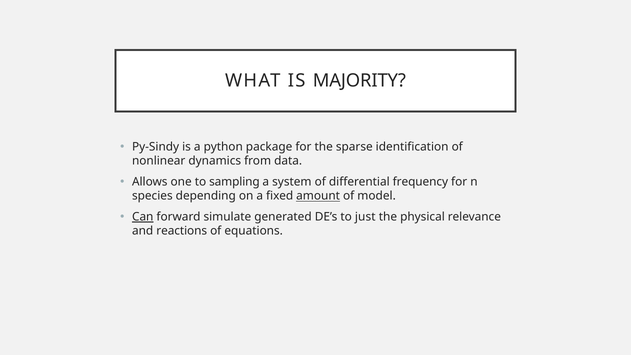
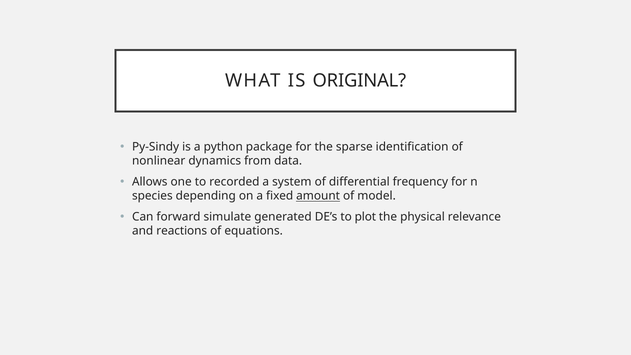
MAJORITY: MAJORITY -> ORIGINAL (359, 81)
sampling: sampling -> recorded (234, 182)
Can underline: present -> none (143, 217)
just: just -> plot (365, 217)
